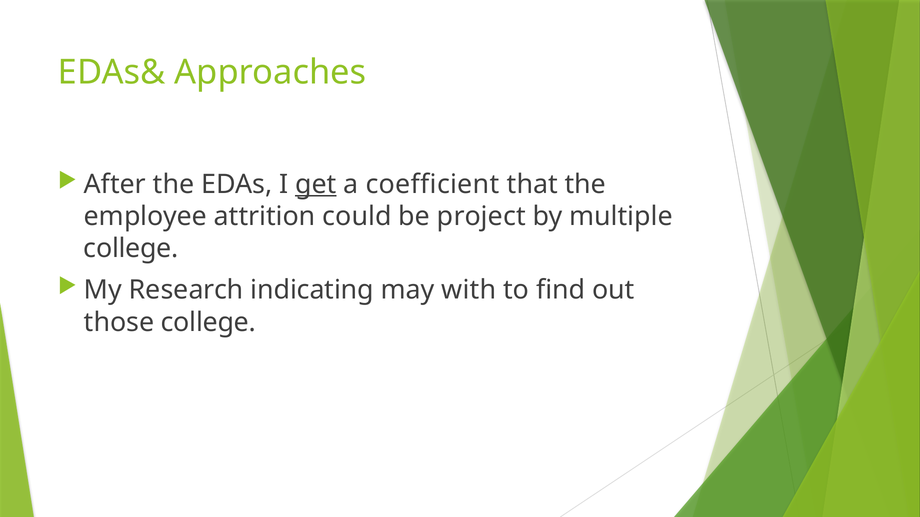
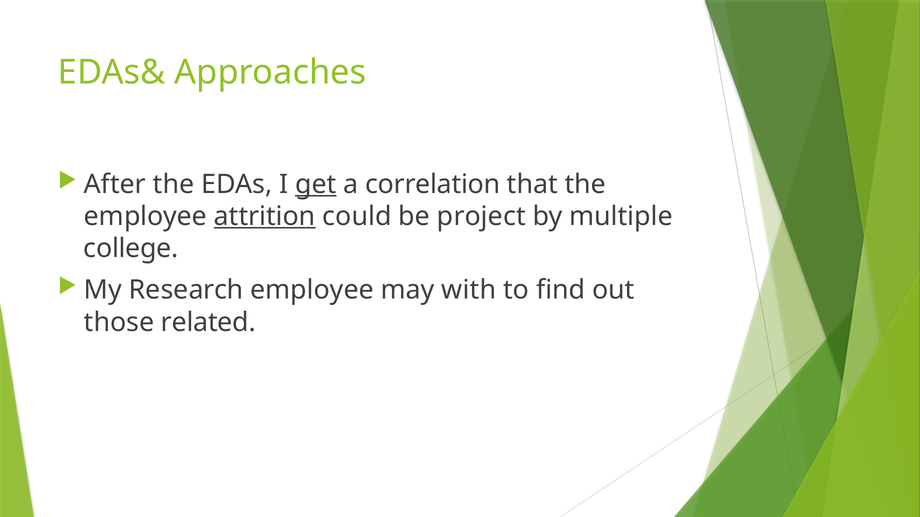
coefficient: coefficient -> correlation (433, 184)
attrition underline: none -> present (265, 217)
Research indicating: indicating -> employee (312, 290)
those college: college -> related (208, 323)
